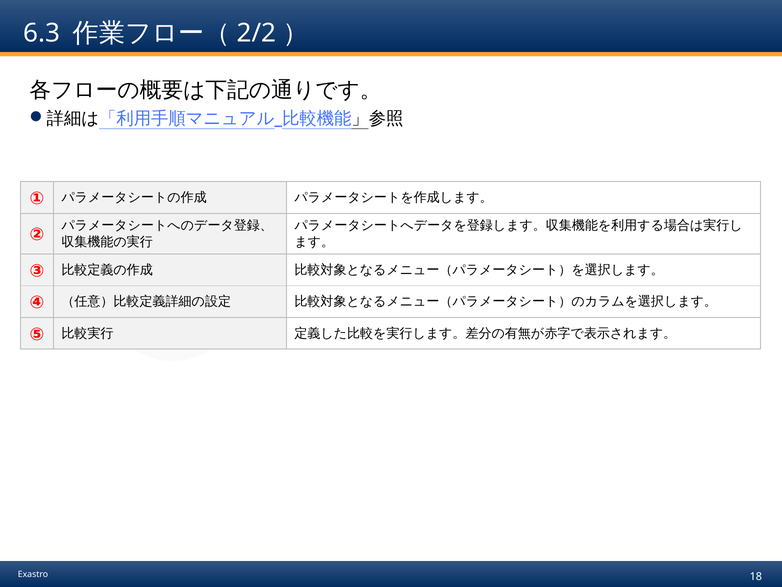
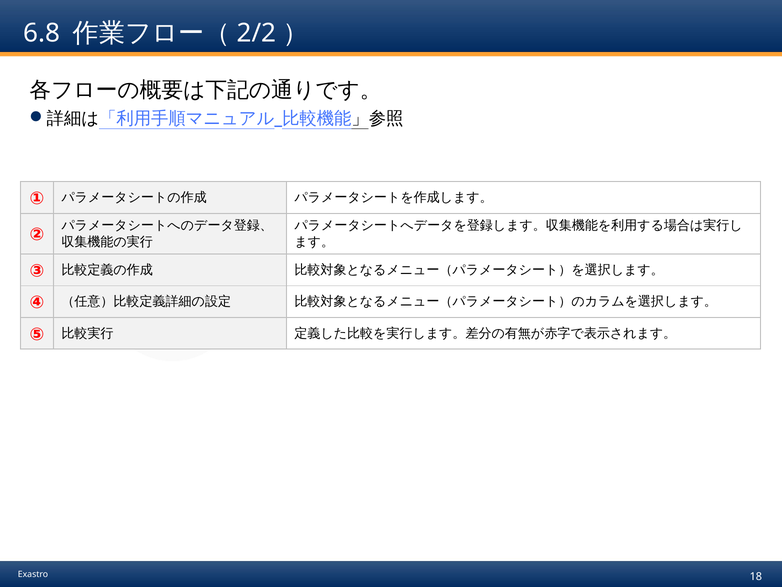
6.3: 6.3 -> 6.8 (42, 33)
